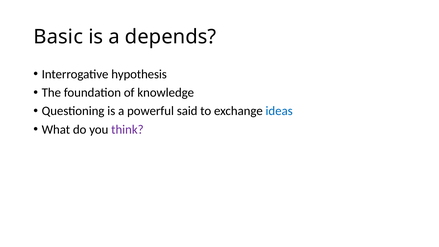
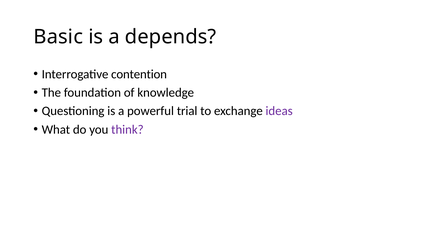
hypothesis: hypothesis -> contention (139, 74)
said: said -> trial (187, 111)
ideas colour: blue -> purple (279, 111)
